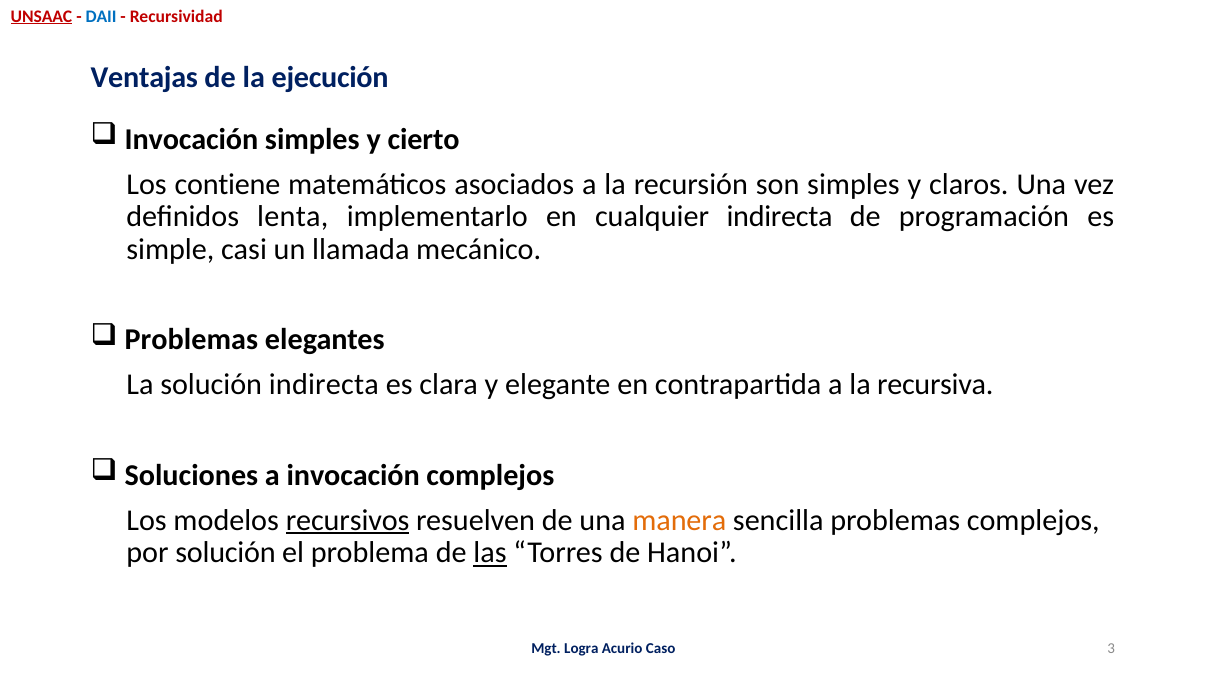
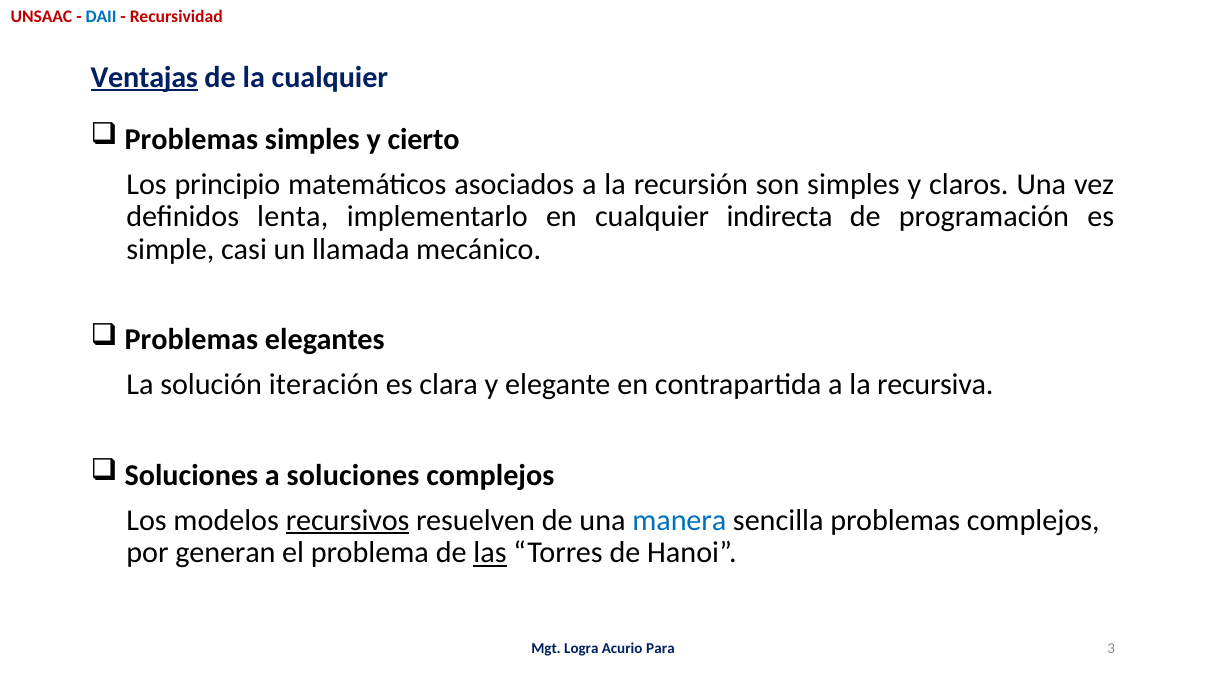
UNSAAC underline: present -> none (41, 16)
Ventajas underline: none -> present (144, 77)
la ejecución: ejecución -> cualquier (330, 77)
Invocación: Invocación -> Problemas (191, 139)
contiene: contiene -> principio (227, 184)
solución indirecta: indirecta -> iteración (324, 385)
a invocación: invocación -> soluciones (353, 475)
manera colour: orange -> blue (679, 520)
por solución: solución -> generan (225, 553)
Caso: Caso -> Para (661, 648)
